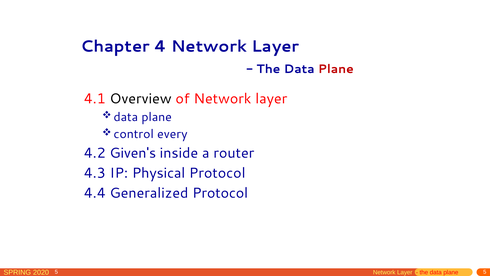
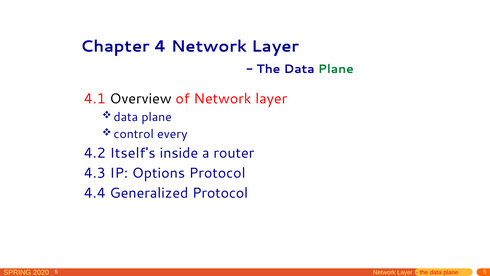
Plane colour: red -> green (336, 69)
Given's: Given's -> Itself's (133, 153)
Physical: Physical -> Options (158, 173)
